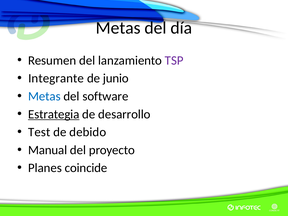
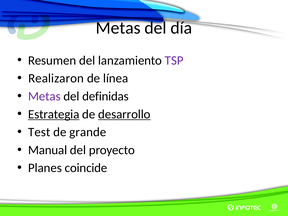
Integrante: Integrante -> Realizaron (56, 78)
junio: junio -> línea (116, 78)
Metas colour: blue -> purple (44, 96)
software: software -> definidas (105, 96)
desarrollo underline: none -> present (124, 114)
debido: debido -> grande (88, 132)
